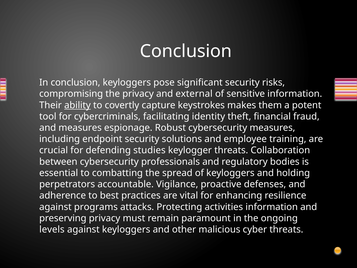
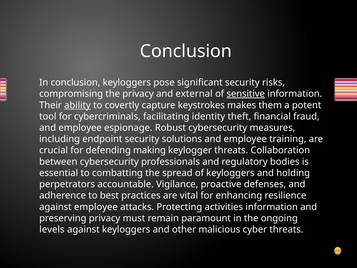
sensitive underline: none -> present (246, 94)
measures: measures -> employee (80, 128)
studies: studies -> making (150, 150)
against programs: programs -> employee (96, 207)
